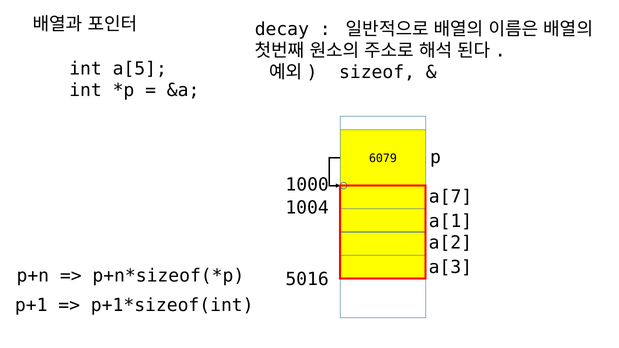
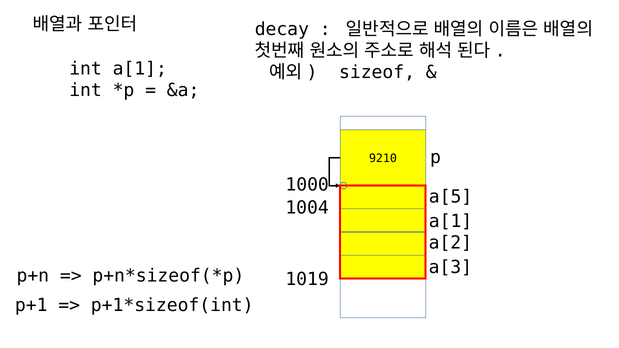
int a[5: a[5 -> a[1 (140, 69)
6079: 6079 -> 9210 (383, 159)
a[7: a[7 -> a[5 (451, 197)
5016: 5016 -> 1019 (307, 280)
